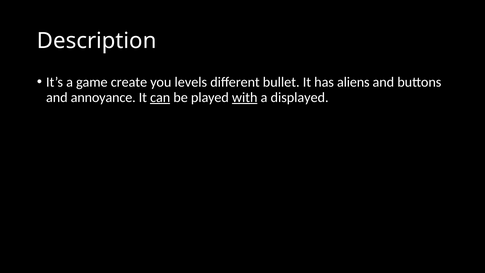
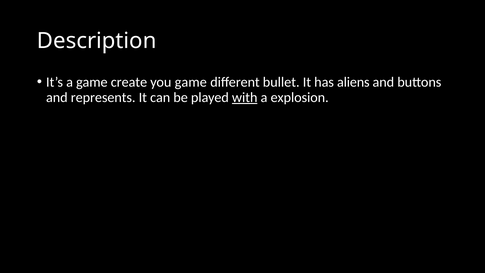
you levels: levels -> game (191, 82)
annoyance: annoyance -> represents (103, 97)
can underline: present -> none (160, 97)
displayed: displayed -> explosion (300, 97)
